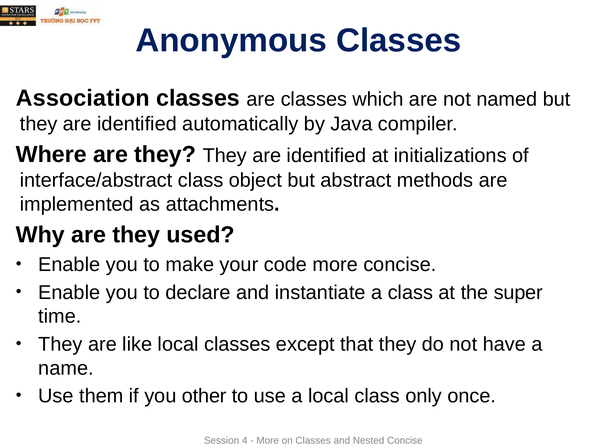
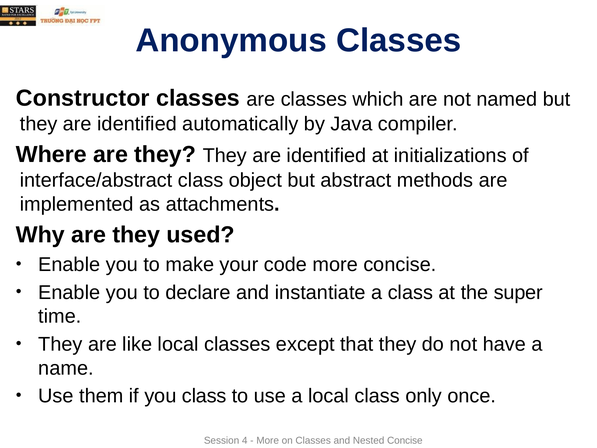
Association: Association -> Constructor (83, 98)
you other: other -> class (204, 396)
